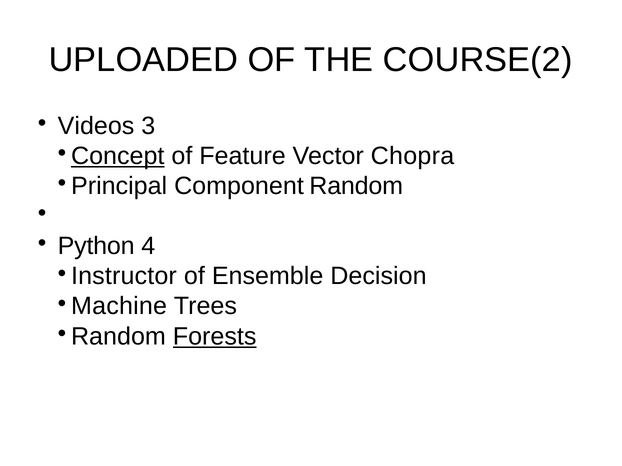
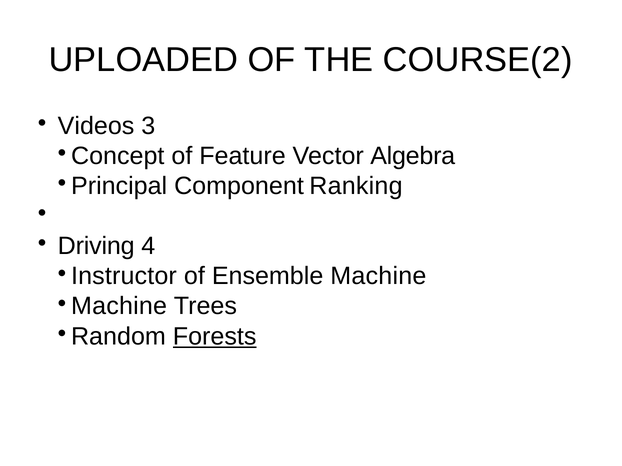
Concept underline: present -> none (118, 156)
Chopra: Chopra -> Algebra (413, 156)
Component Random: Random -> Ranking (356, 186)
Python: Python -> Driving (96, 246)
Ensemble Decision: Decision -> Machine (378, 276)
